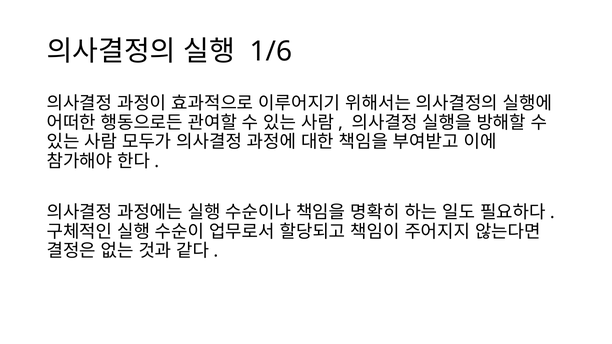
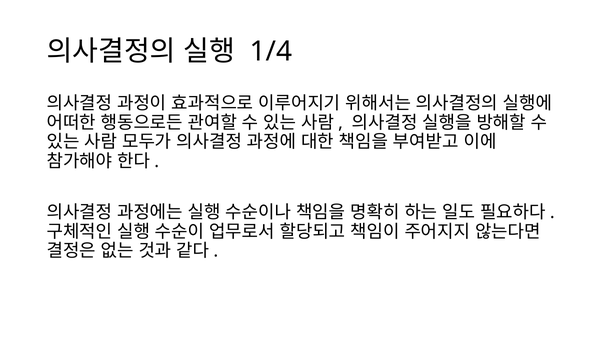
1/6: 1/6 -> 1/4 (271, 51)
